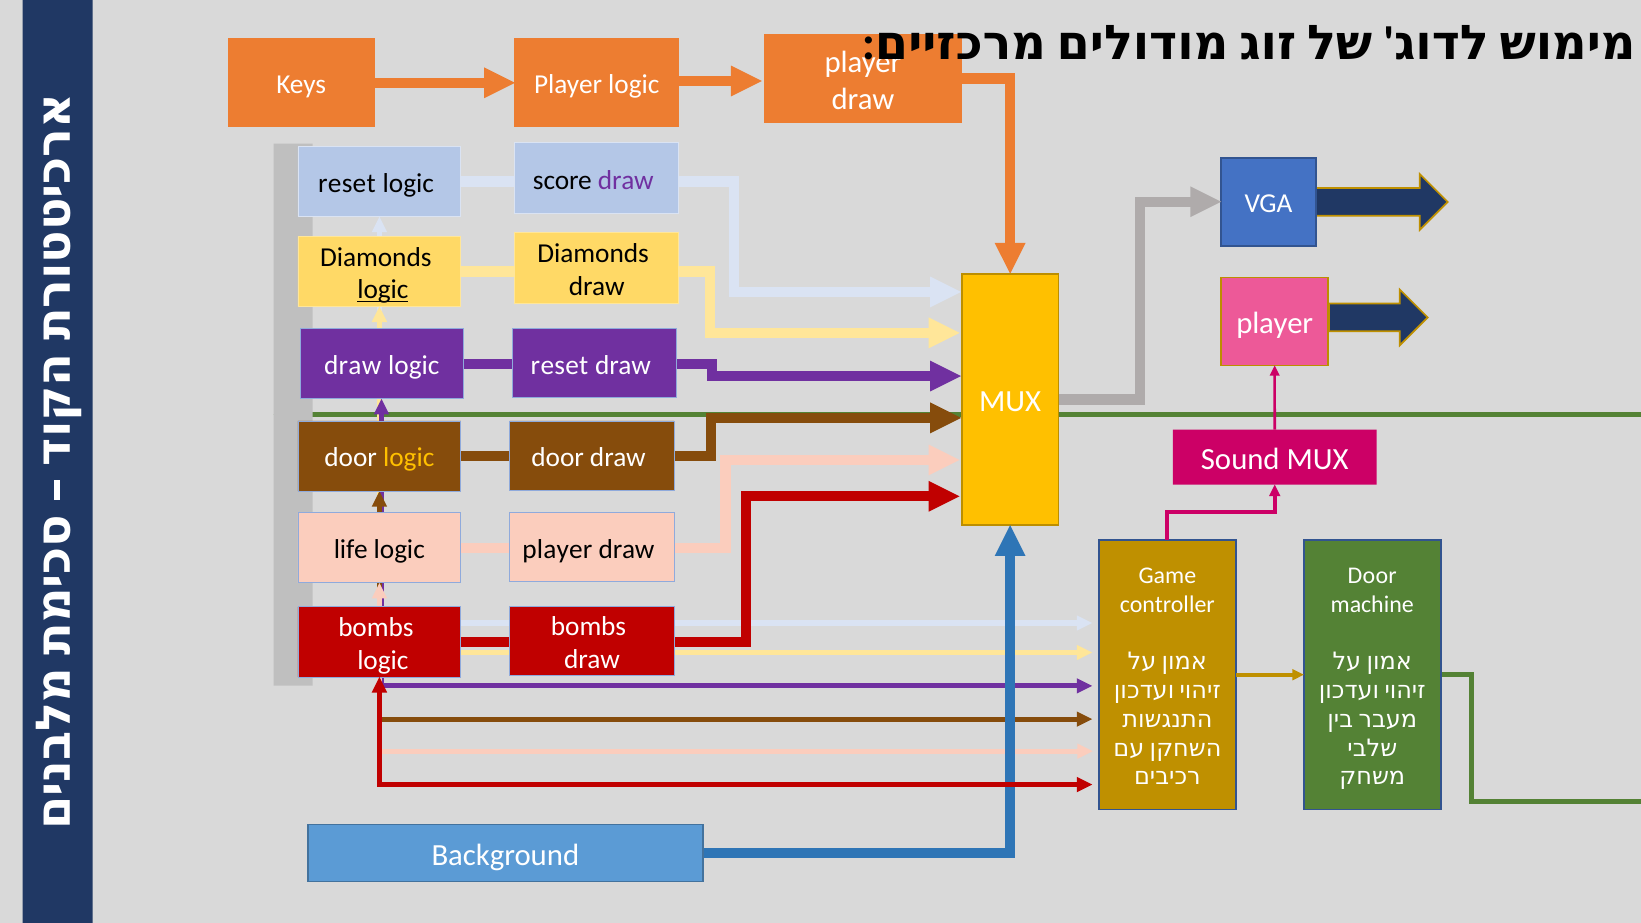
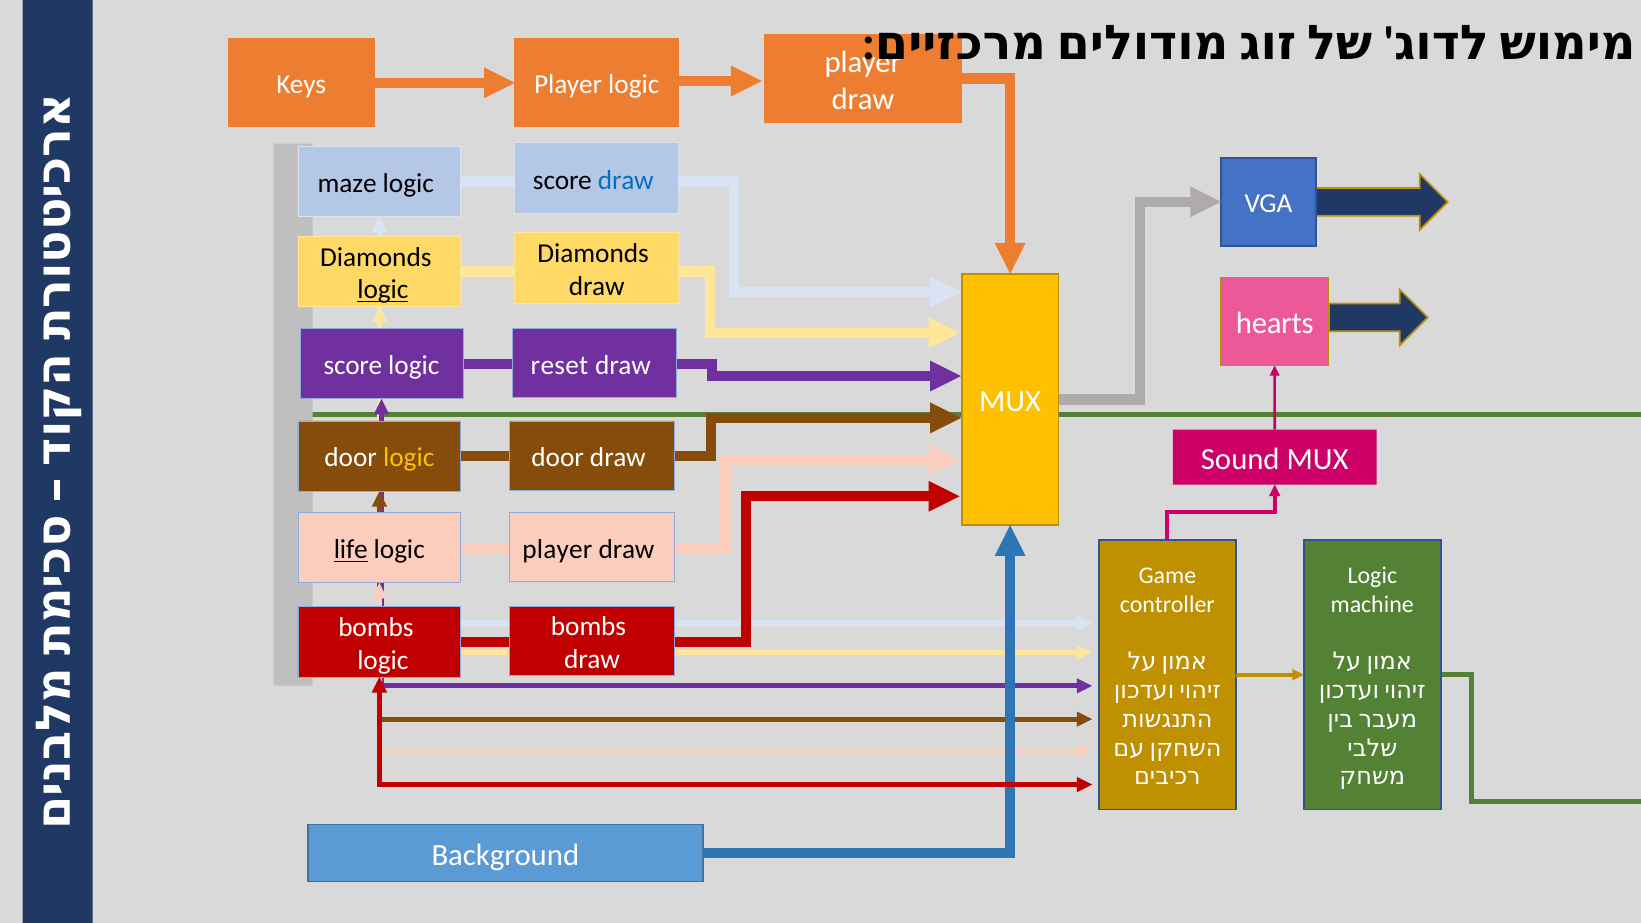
draw colour: purple -> blue (626, 180)
reset: reset -> maze (347, 183)
player: player -> hearts (1275, 324)
draw: draw -> score (353, 366)
life underline: none -> present (351, 550)
Door: Door -> Logic (1372, 576)
